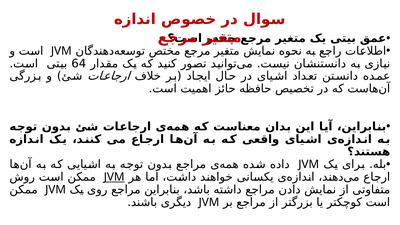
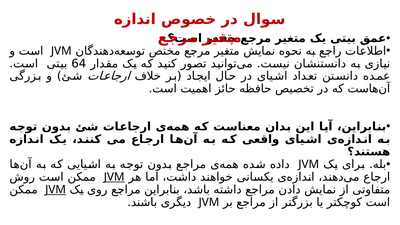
JVM underline: none -> present (56, 190)
